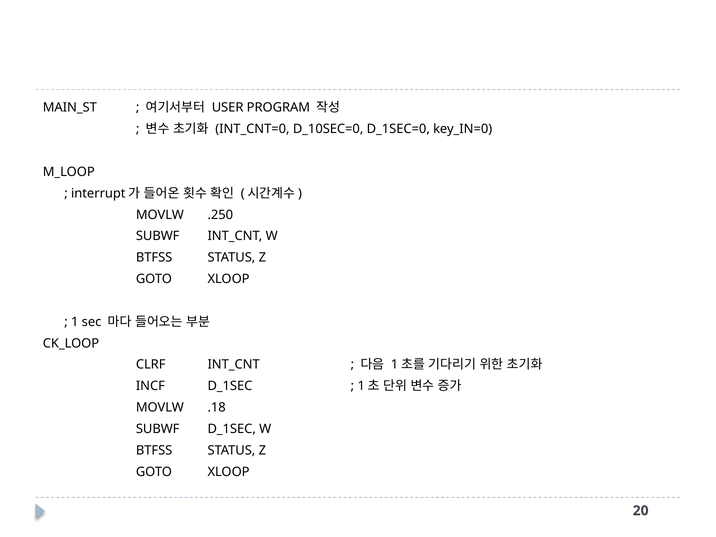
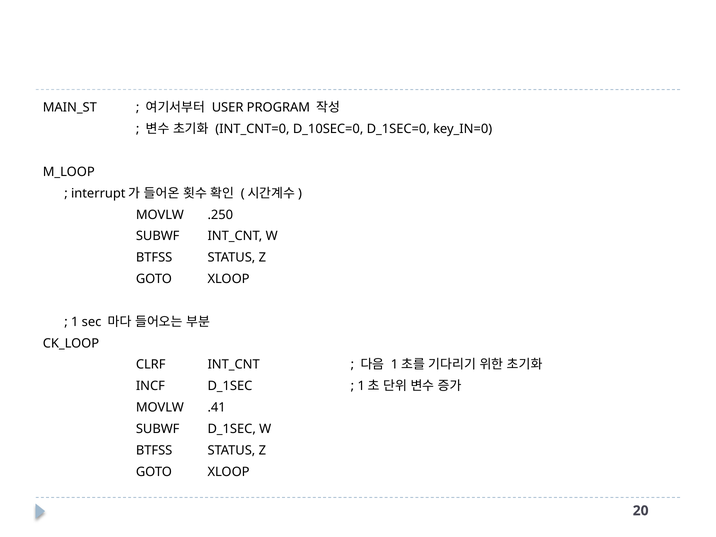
.18: .18 -> .41 (217, 408)
